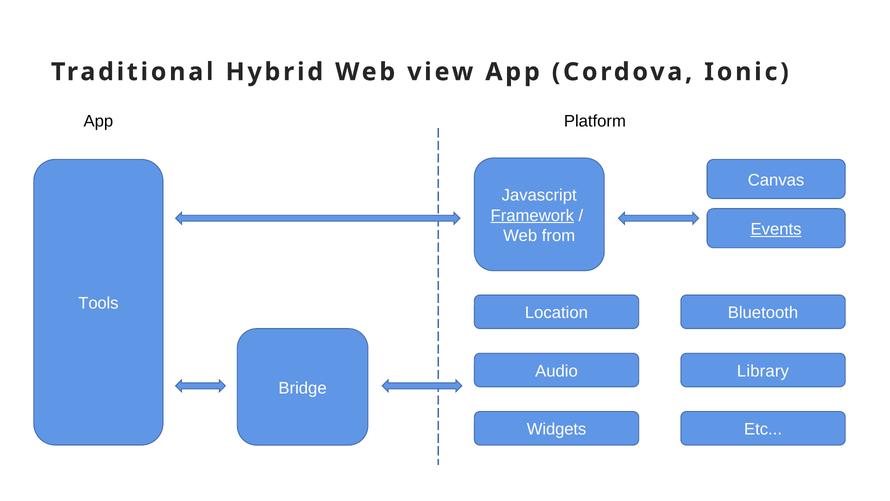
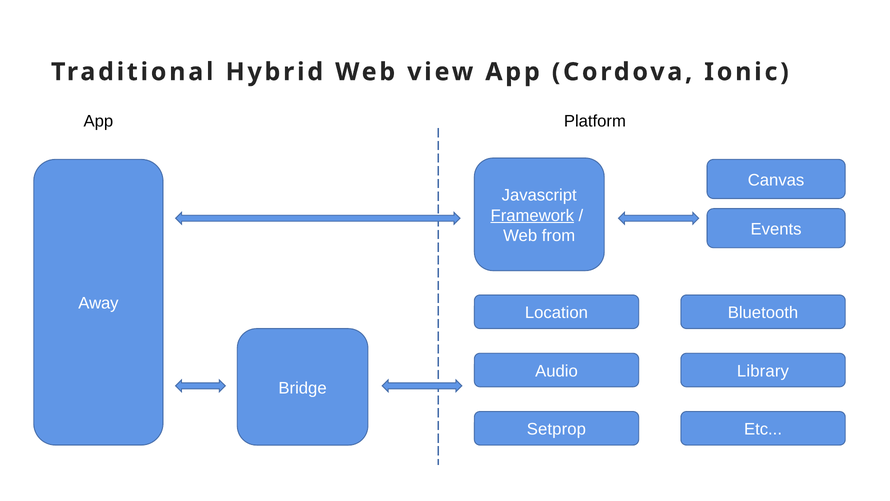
Events underline: present -> none (776, 229)
Tools: Tools -> Away (98, 303)
Widgets: Widgets -> Setprop (556, 429)
